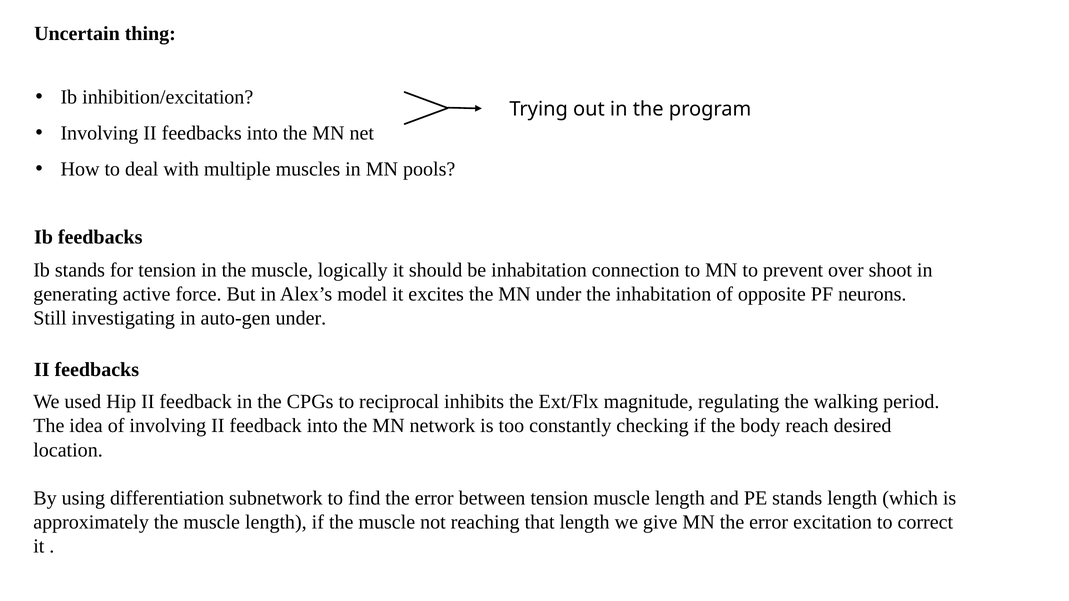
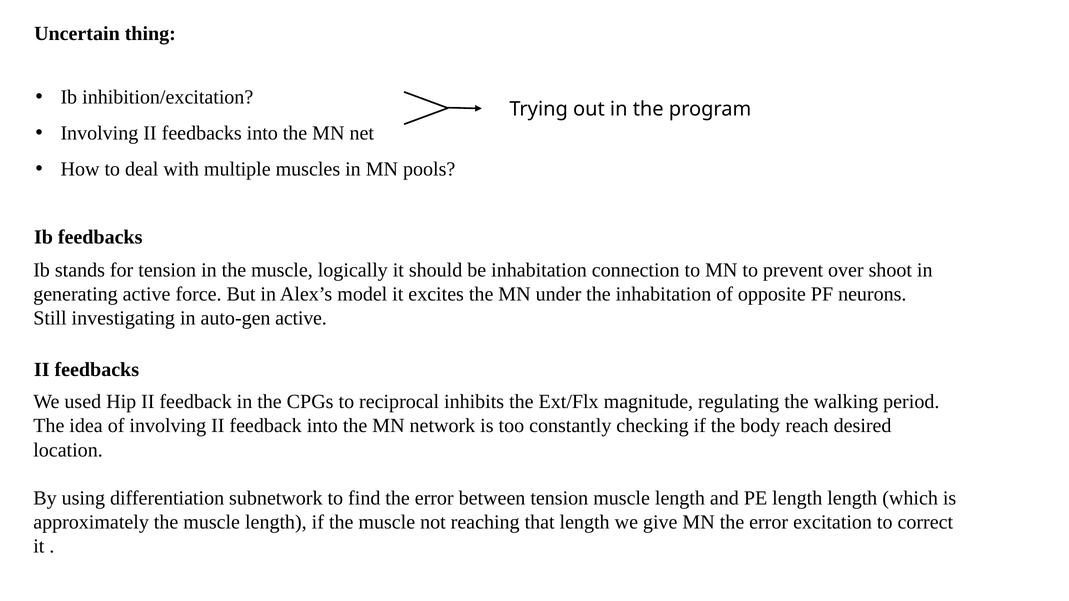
auto-gen under: under -> active (301, 318)
PE stands: stands -> length (797, 498)
